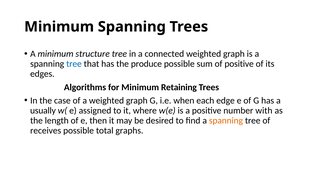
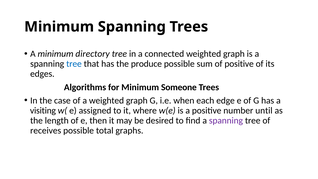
structure: structure -> directory (93, 54)
Retaining: Retaining -> Someone (179, 87)
usually: usually -> visiting (43, 110)
with: with -> until (264, 110)
spanning colour: orange -> purple (226, 121)
